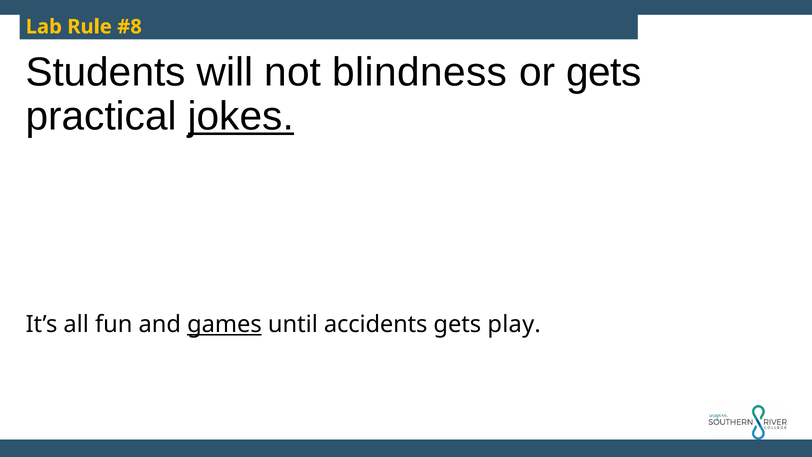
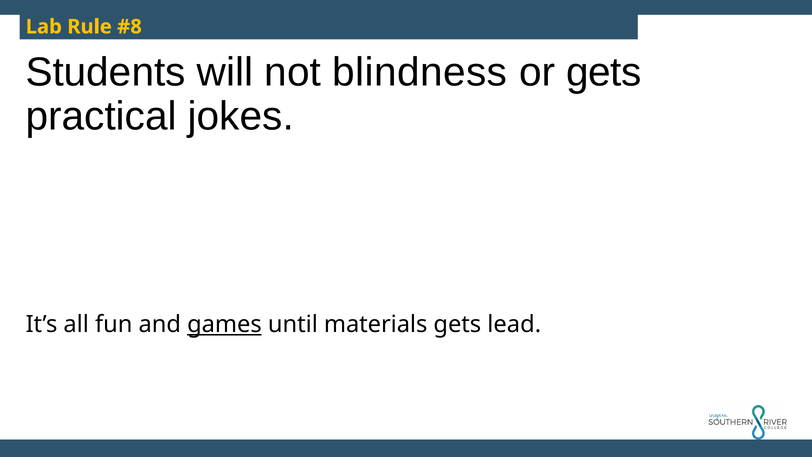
jokes underline: present -> none (241, 116)
accidents: accidents -> materials (376, 324)
play: play -> lead (514, 324)
